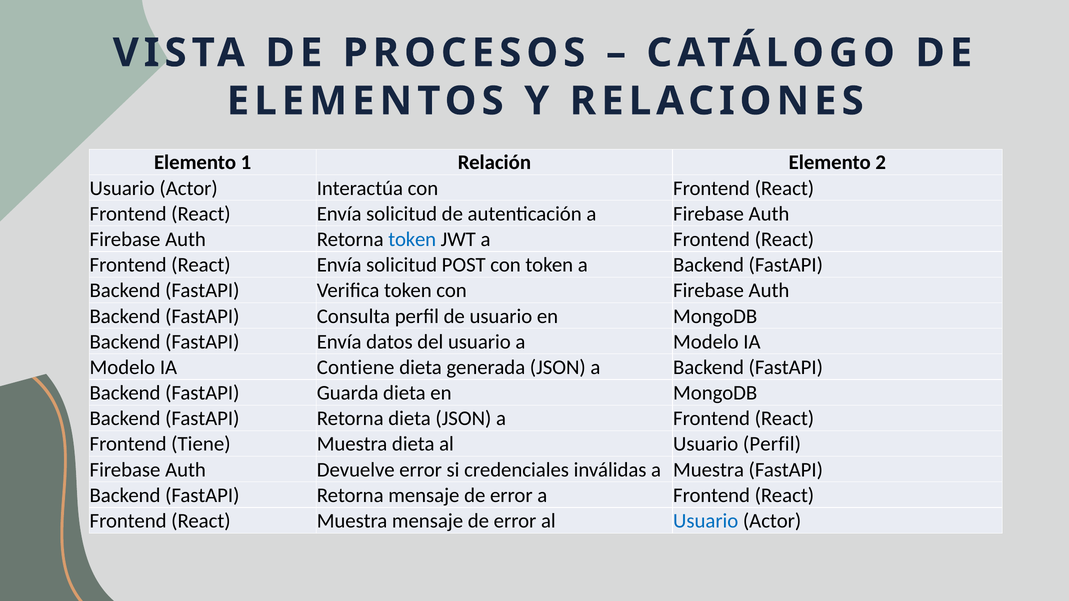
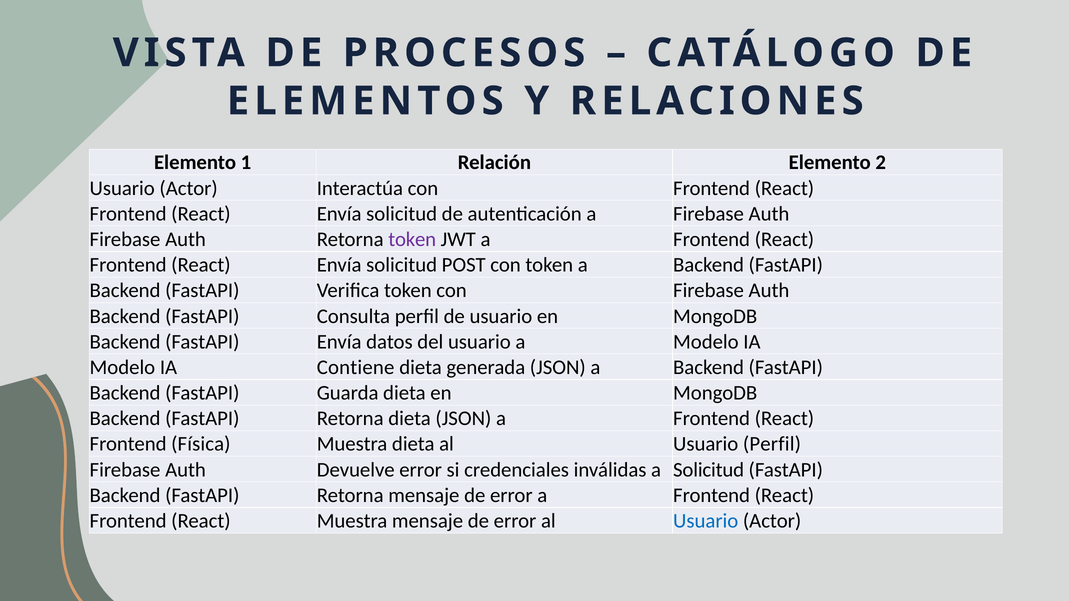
token colour: blue -> purple (412, 239)
Tiene: Tiene -> Física (201, 444)
a Muestra: Muestra -> Solicitud (709, 470)
